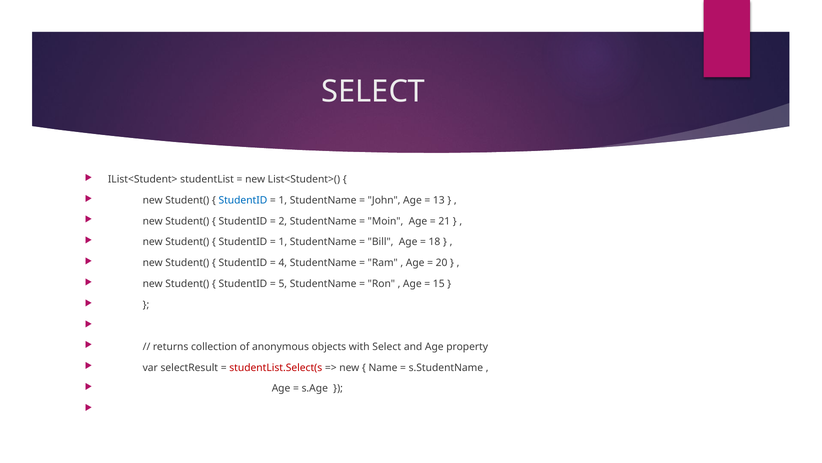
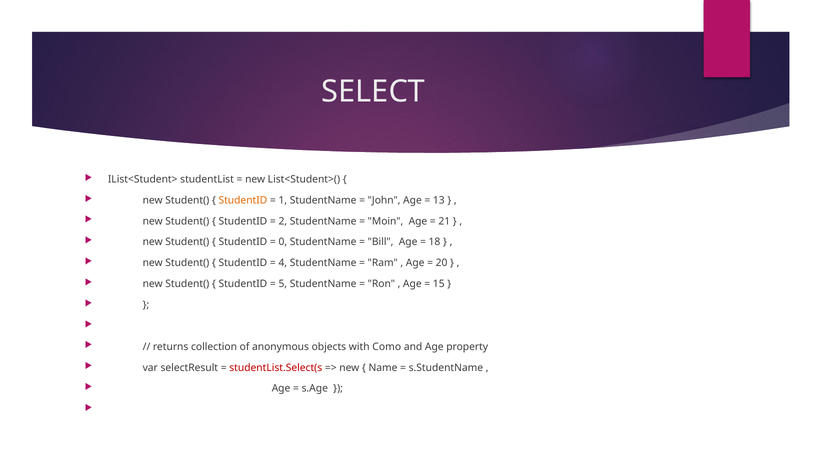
StudentID colour: blue -> orange (243, 200)
1: 1 -> 0 (283, 242)
with Select: Select -> Como (387, 346)
